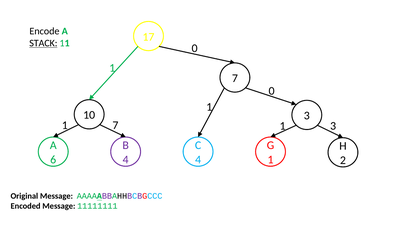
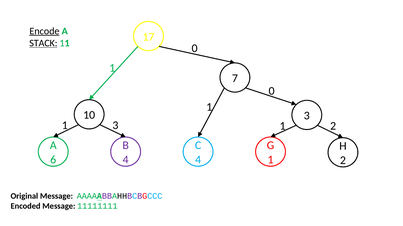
Encode underline: none -> present (44, 31)
1 7: 7 -> 3 (115, 126)
1 3: 3 -> 2 (333, 126)
